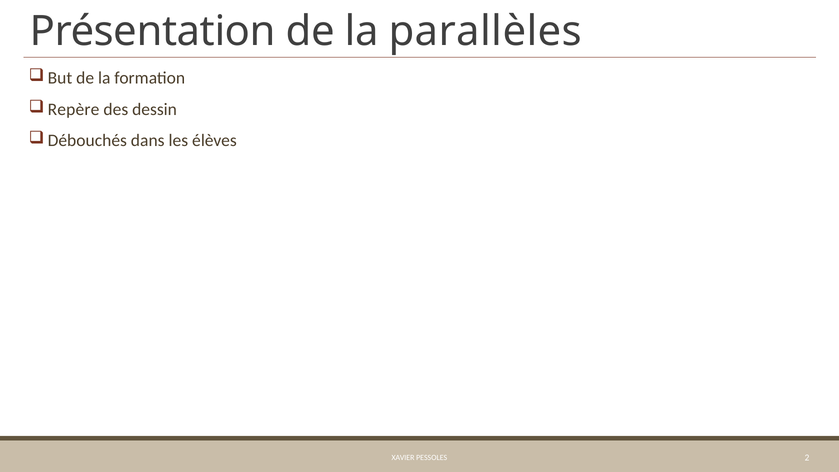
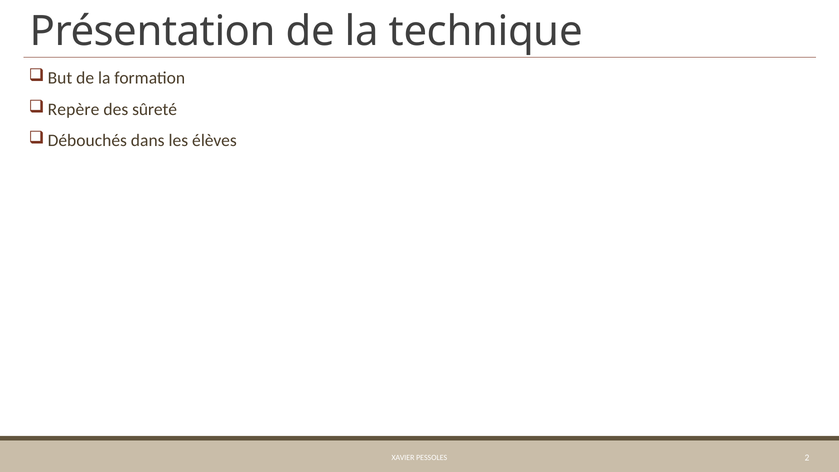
parallèles: parallèles -> technique (486, 32)
dessin: dessin -> sûreté (155, 109)
